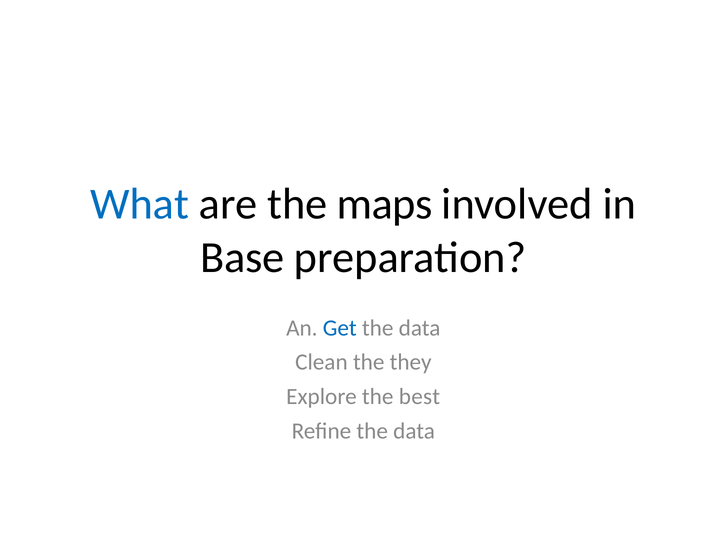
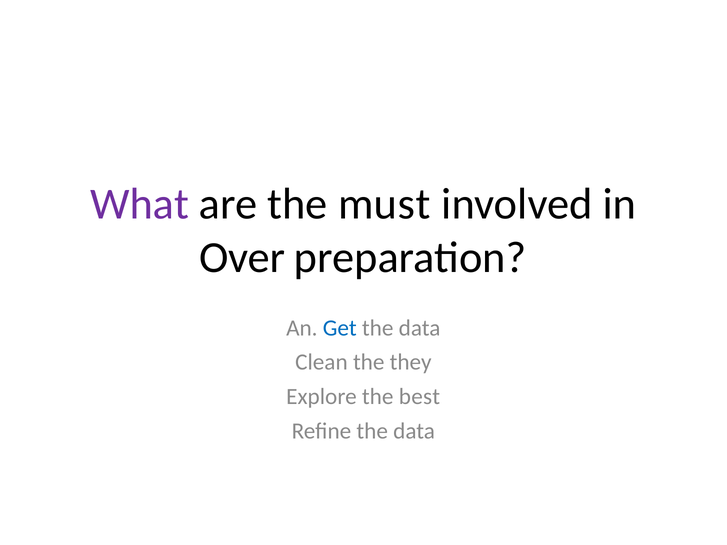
What colour: blue -> purple (140, 204)
maps: maps -> must (384, 204)
Base: Base -> Over (242, 258)
